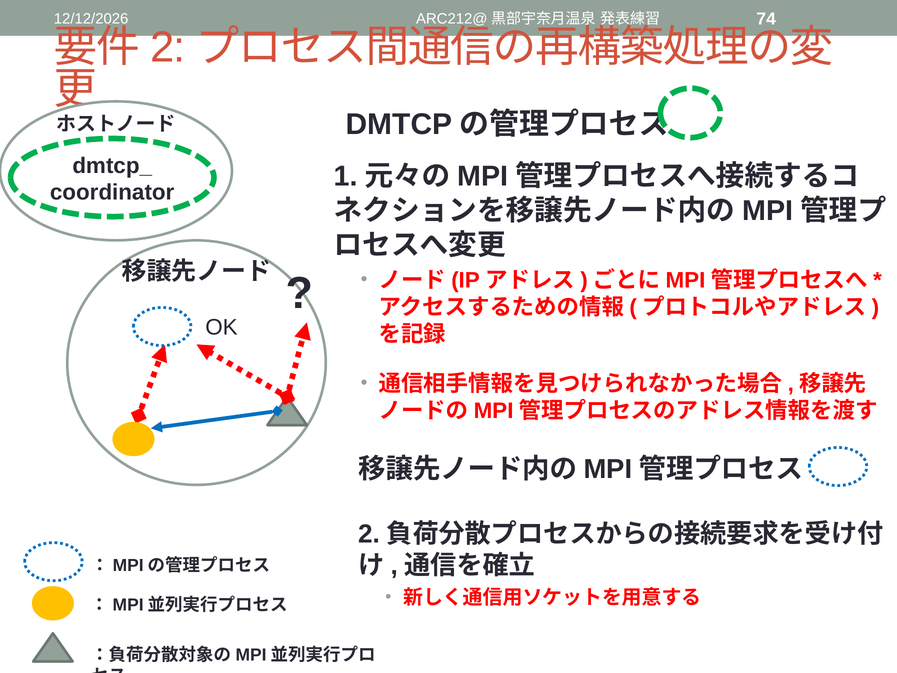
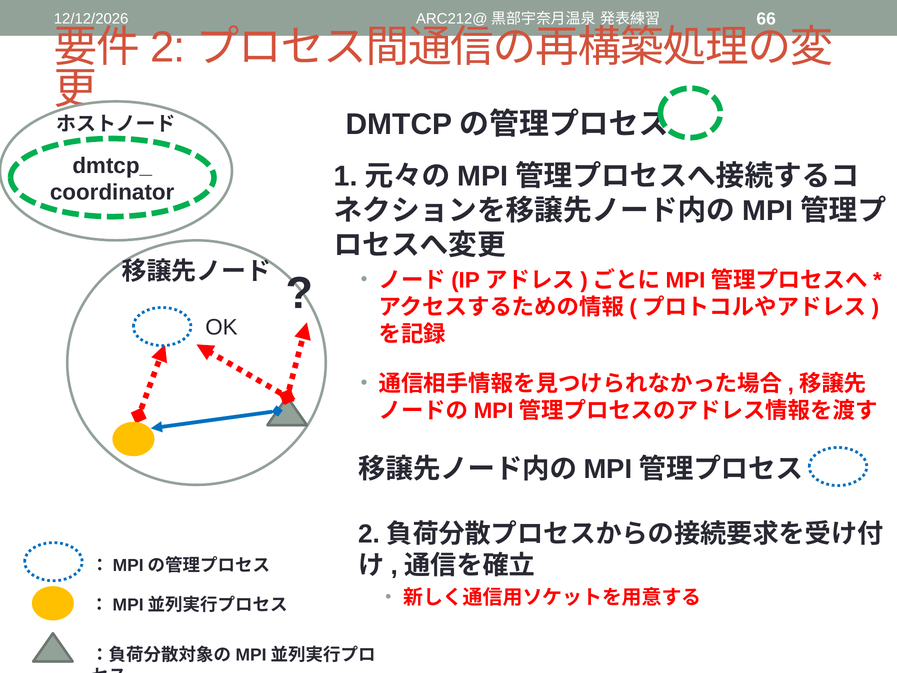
74: 74 -> 66 (766, 19)
